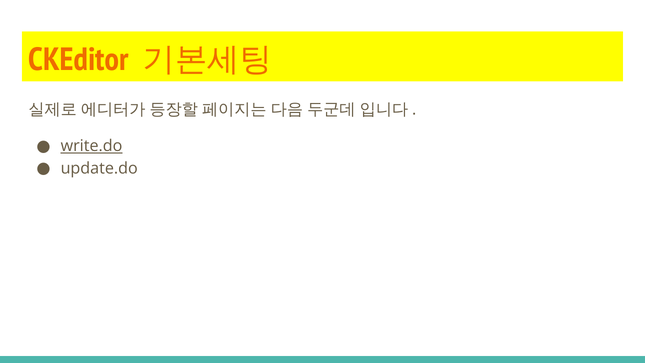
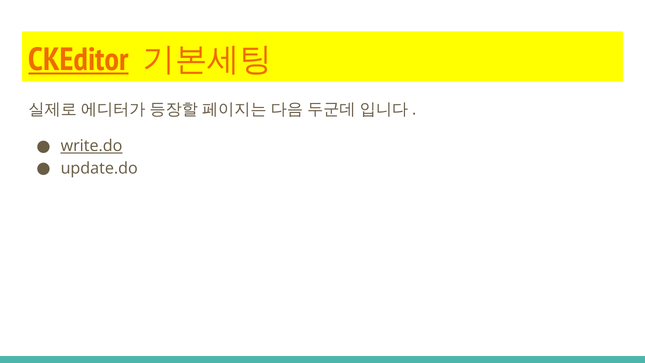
CKEditor underline: none -> present (78, 59)
